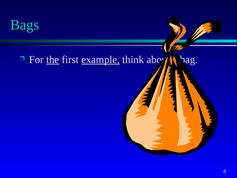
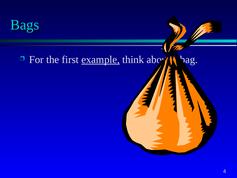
the underline: present -> none (53, 60)
